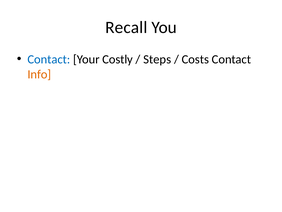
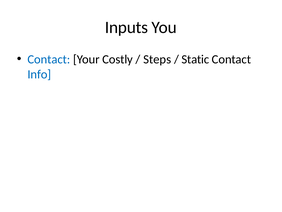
Recall: Recall -> Inputs (126, 27)
Costs: Costs -> Static (195, 59)
Info colour: orange -> blue (39, 74)
